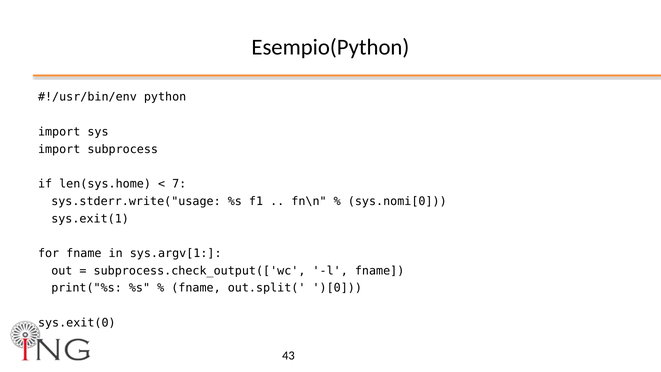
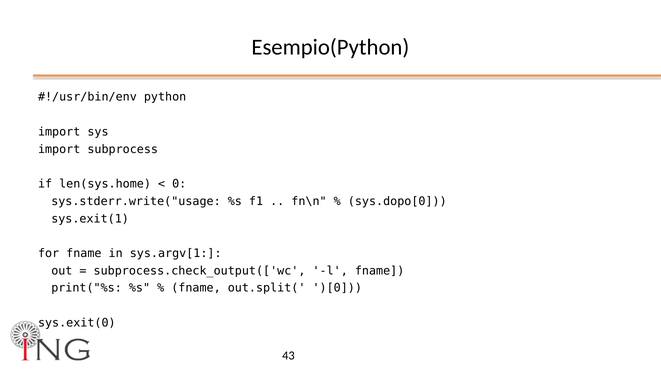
7: 7 -> 0 (179, 184)
sys.nomi[0: sys.nomi[0 -> sys.dopo[0 (397, 201)
